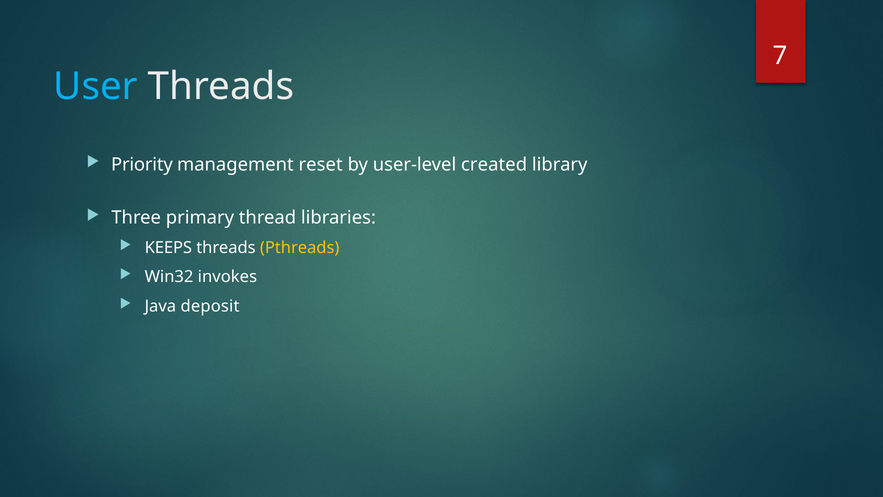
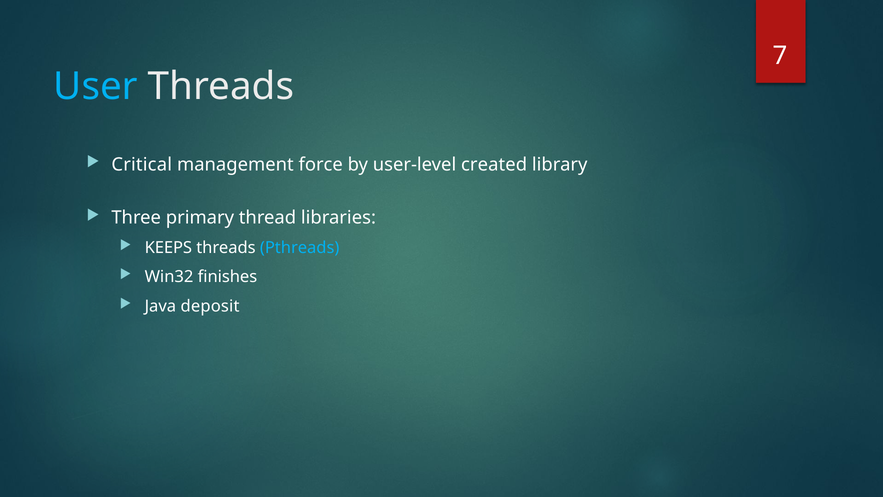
Priority: Priority -> Critical (142, 164)
reset: reset -> force (321, 164)
Pthreads colour: yellow -> light blue (300, 248)
invokes: invokes -> finishes (227, 277)
